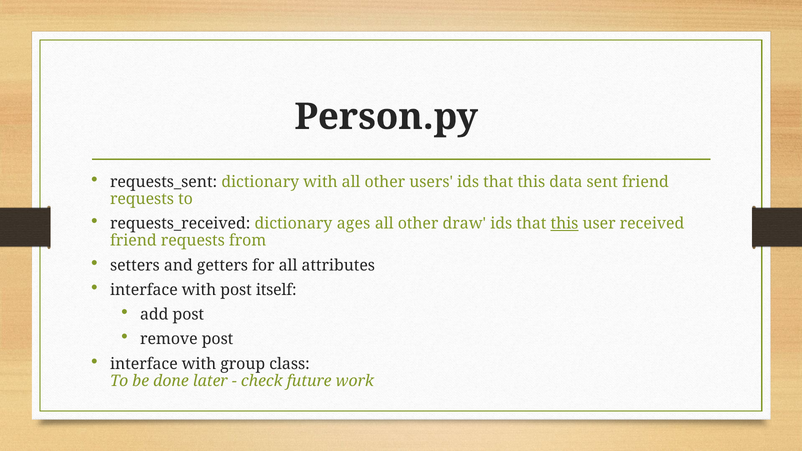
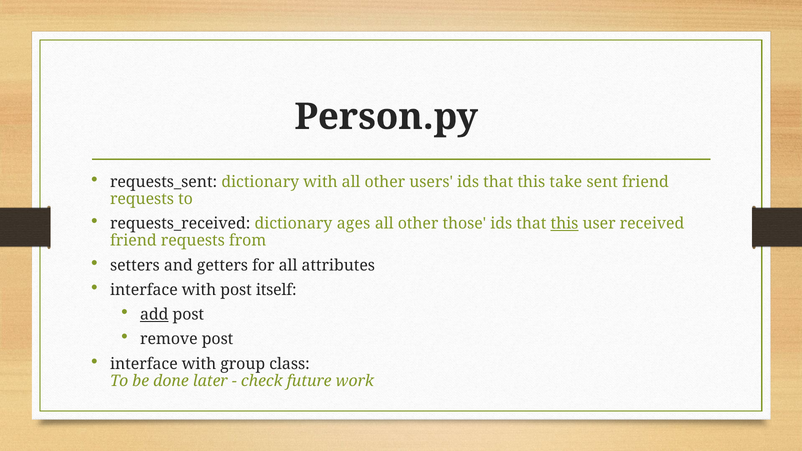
data: data -> take (566, 182)
draw: draw -> those (464, 224)
add underline: none -> present (154, 315)
